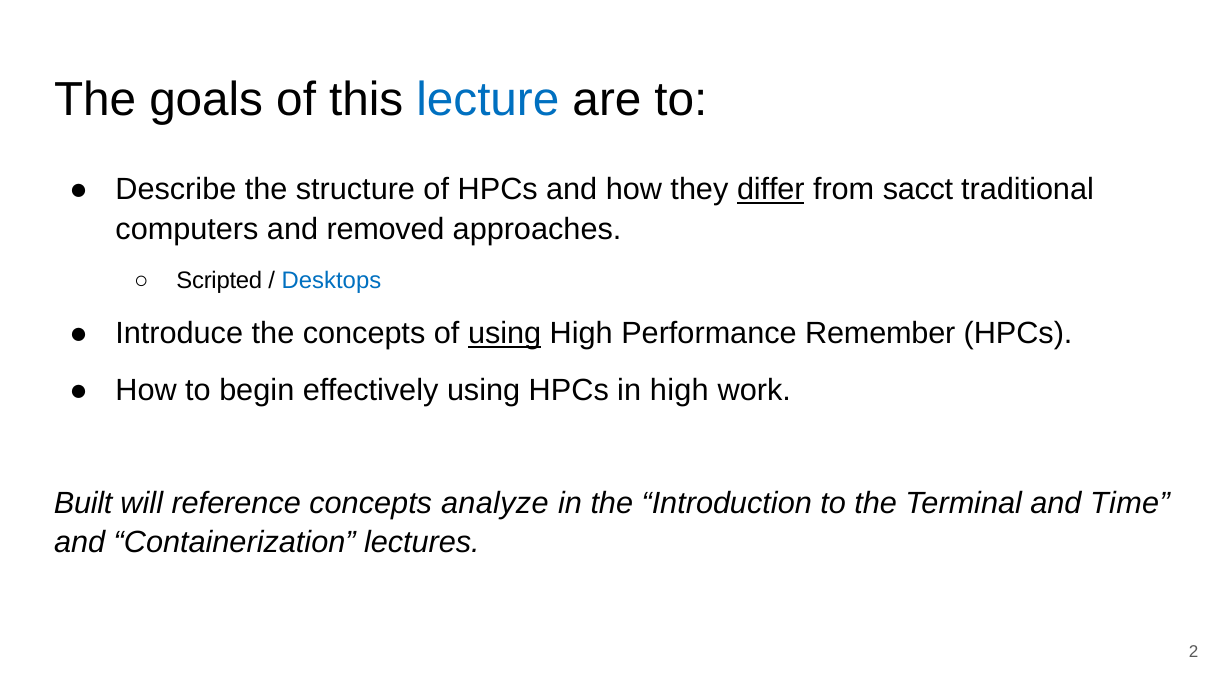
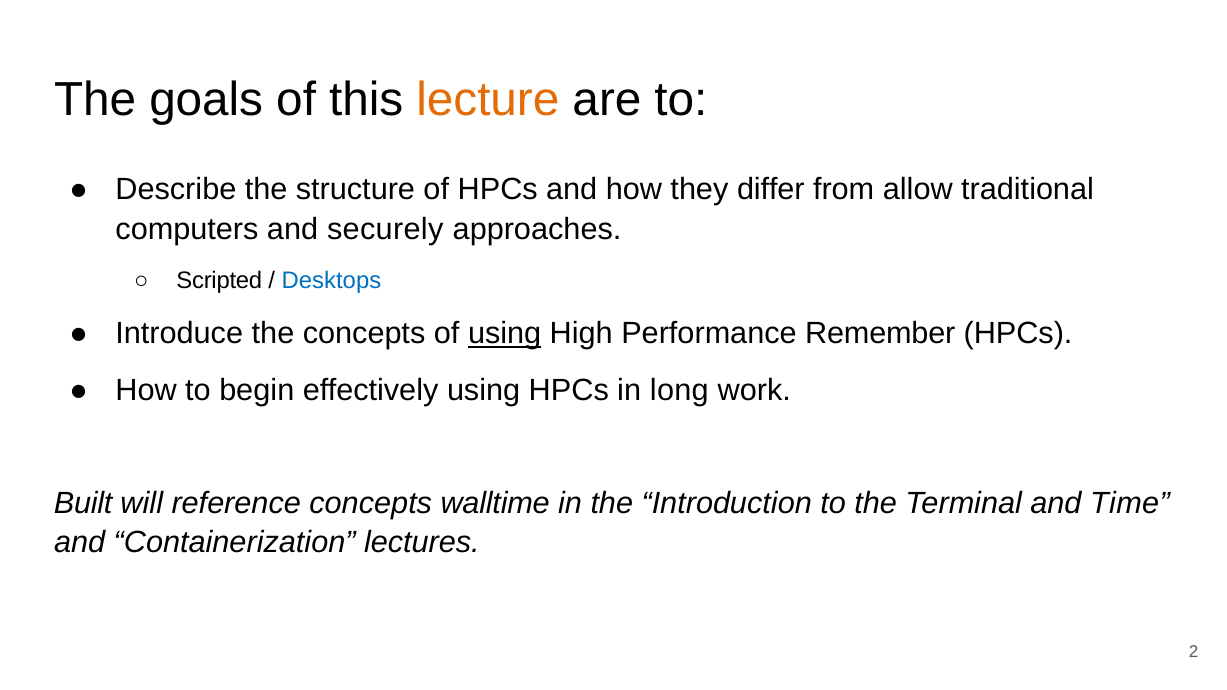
lecture colour: blue -> orange (488, 99)
differ underline: present -> none (771, 190)
sacct: sacct -> allow (918, 190)
removed: removed -> securely (385, 229)
in high: high -> long (679, 390)
analyze: analyze -> walltime (495, 503)
